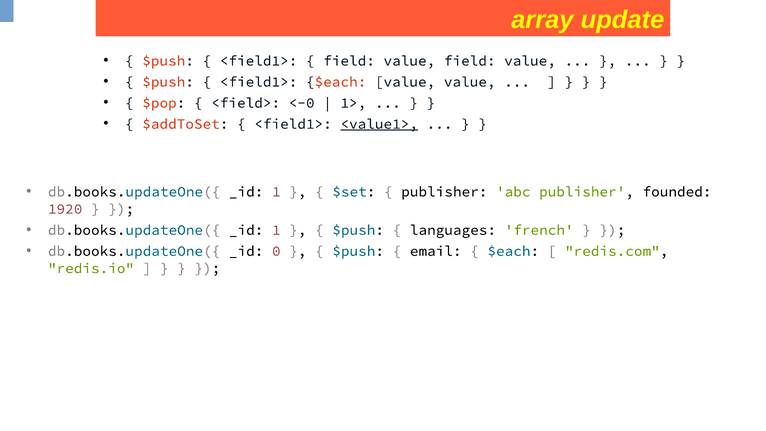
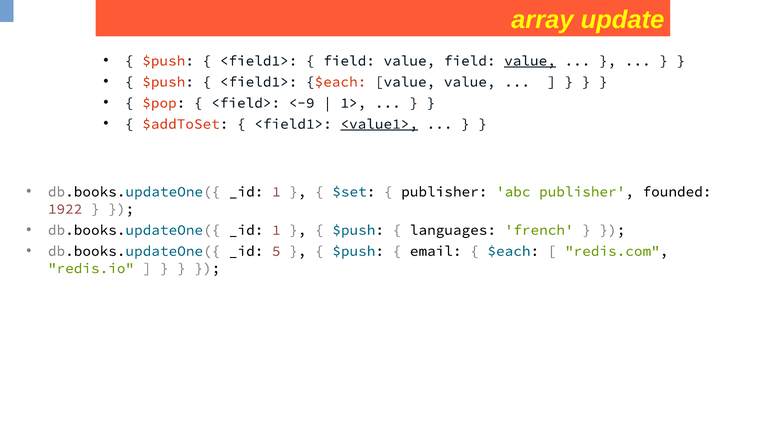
value underline: none -> present (530, 61)
<-0: <-0 -> <-9 (302, 103)
1920: 1920 -> 1922 (65, 209)
0: 0 -> 5 (276, 251)
